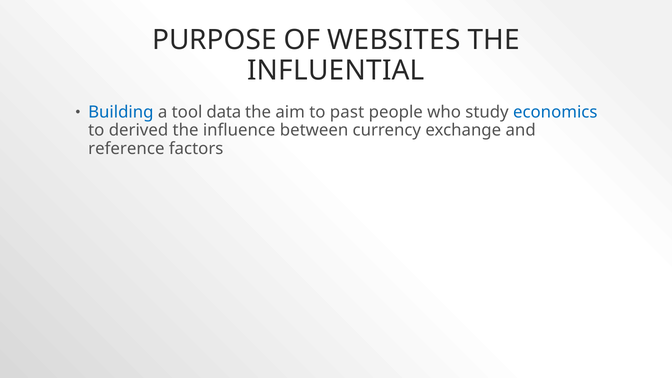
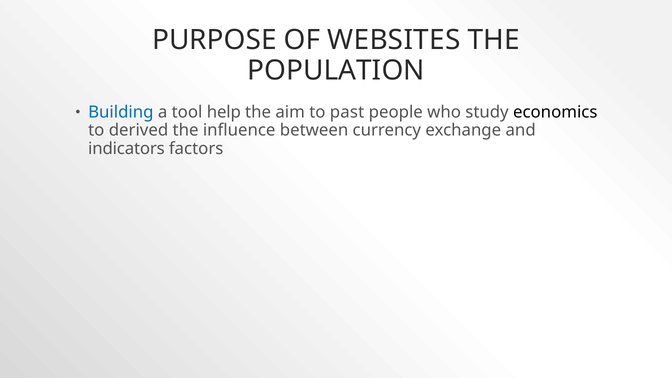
INFLUENTIAL: INFLUENTIAL -> POPULATION (336, 70)
data: data -> help (224, 112)
economics colour: blue -> black (555, 112)
reference: reference -> indicators (126, 149)
